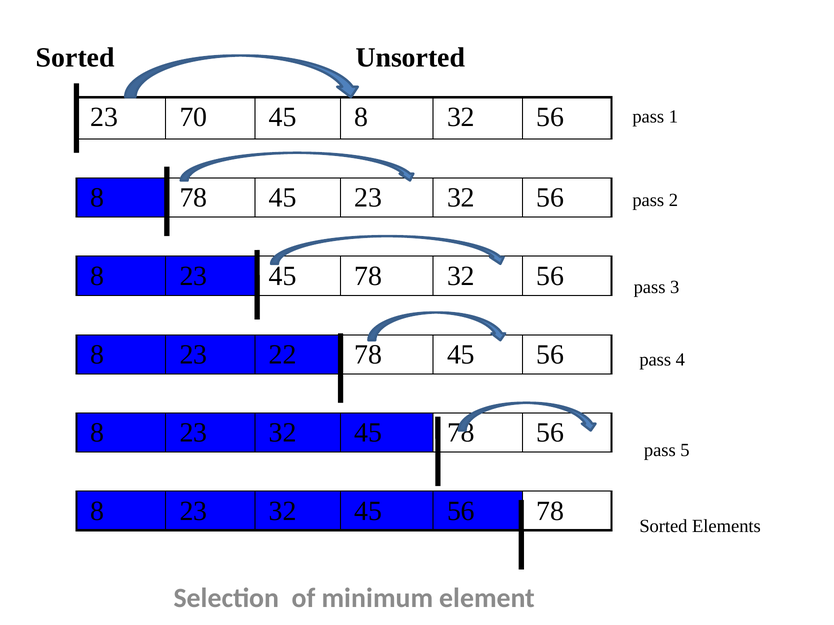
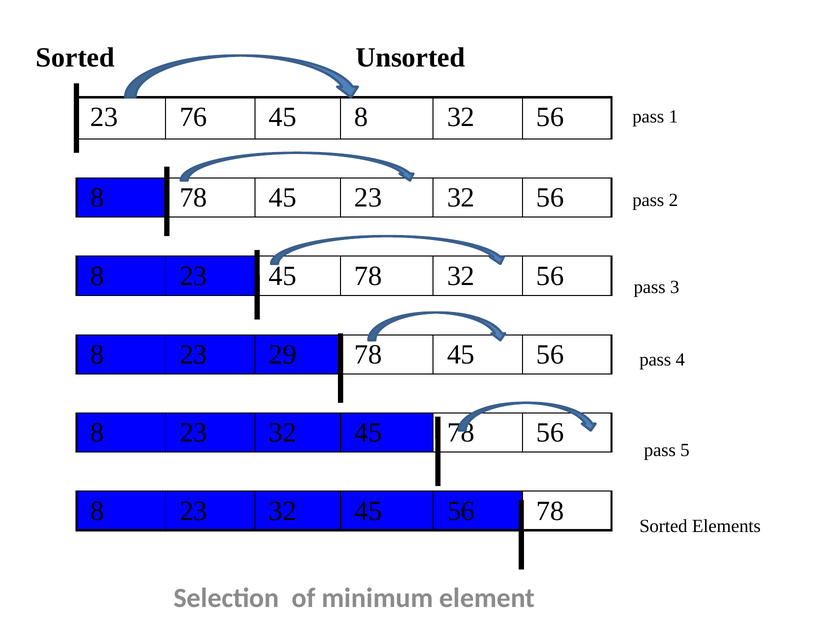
70: 70 -> 76 (193, 117)
22: 22 -> 29 (283, 355)
